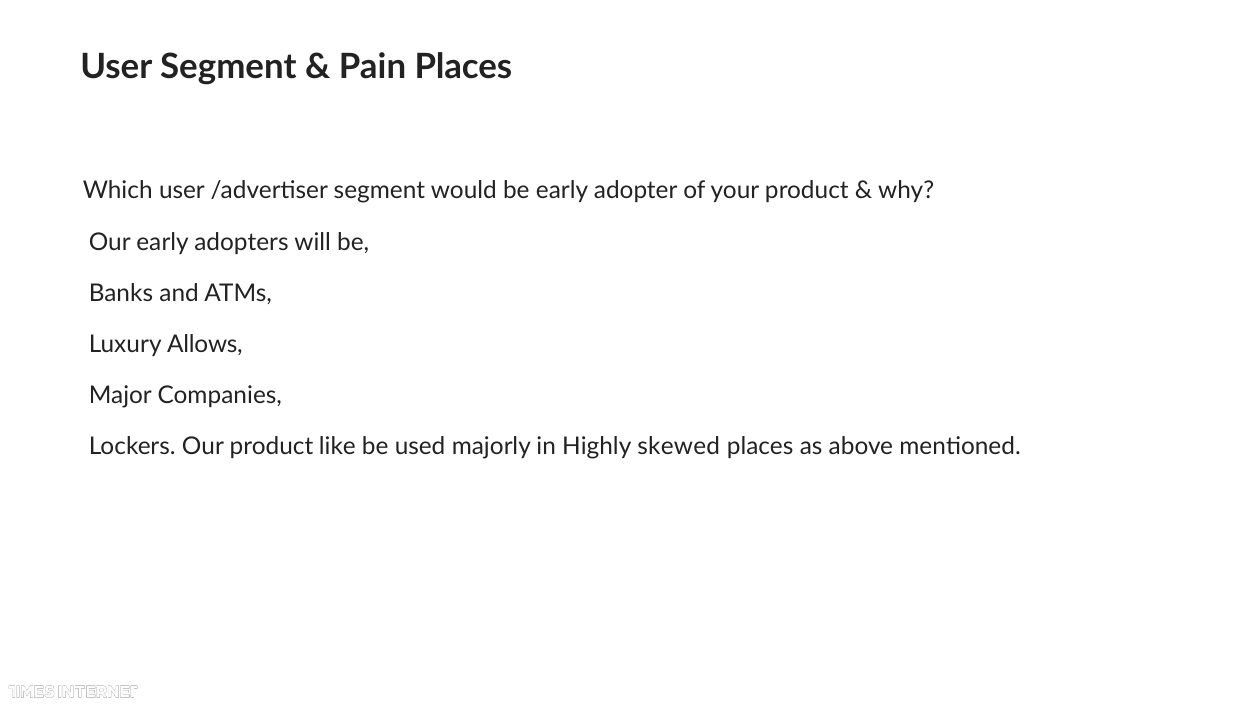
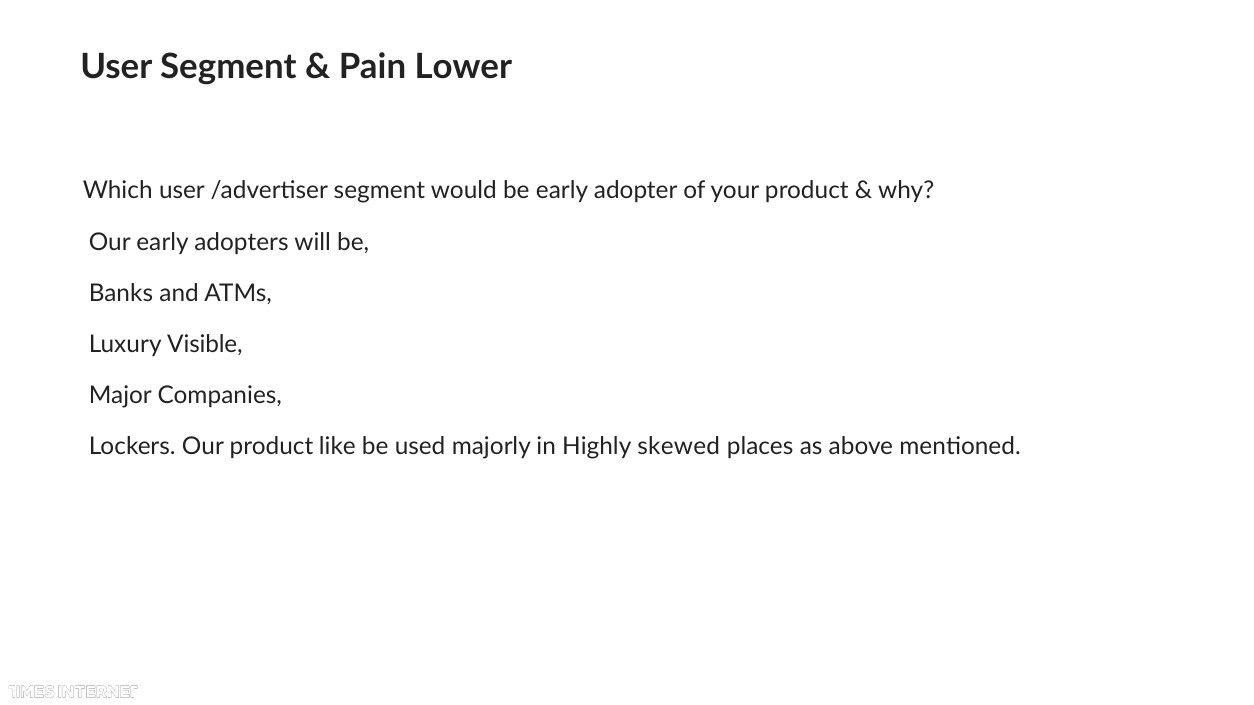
Pain Places: Places -> Lower (463, 67)
Allows: Allows -> Visible (205, 344)
